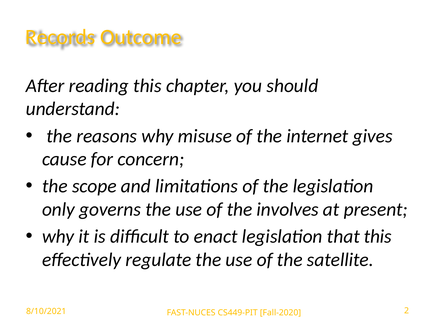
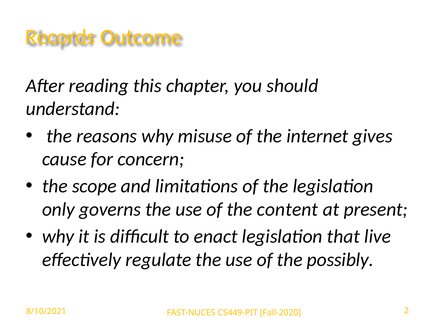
involves: involves -> content (288, 210)
that this: this -> live (378, 237)
satellite: satellite -> possibly (340, 260)
